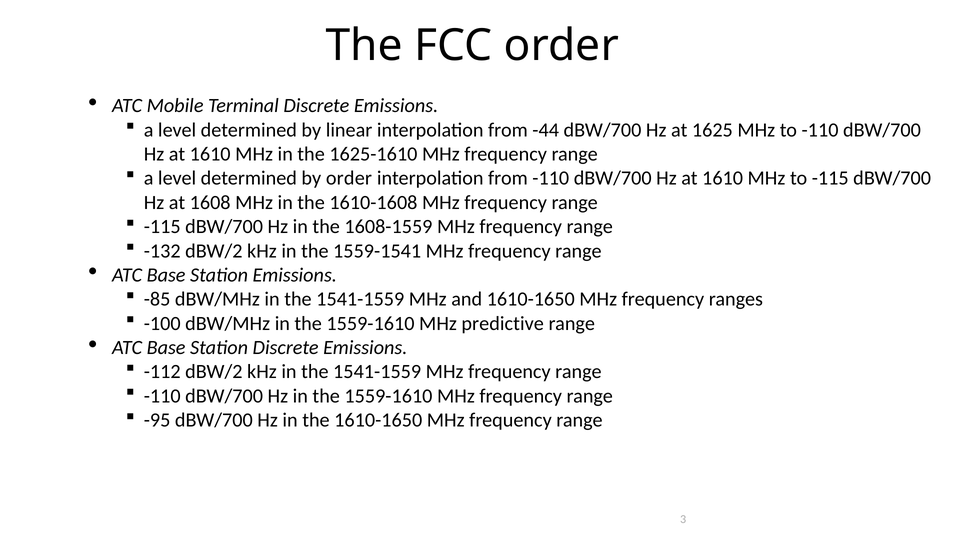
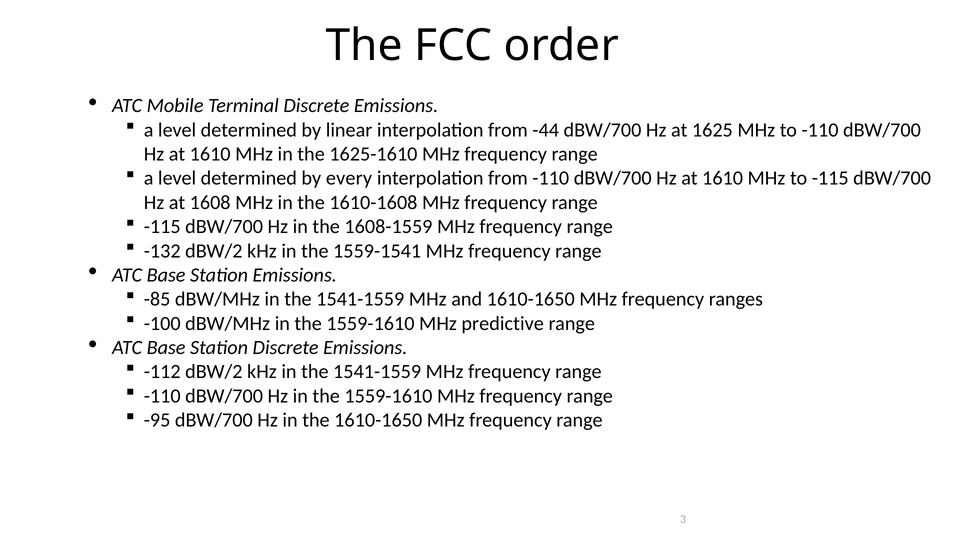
by order: order -> every (349, 178)
